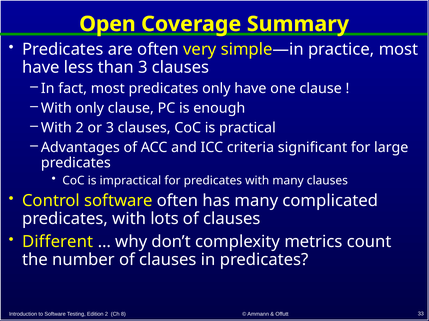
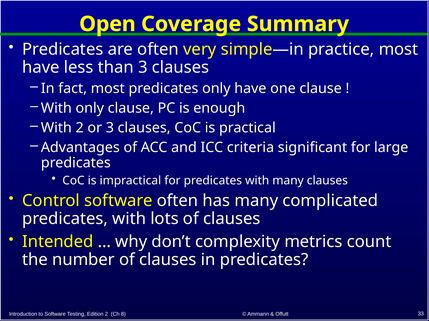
Different: Different -> Intended (58, 242)
